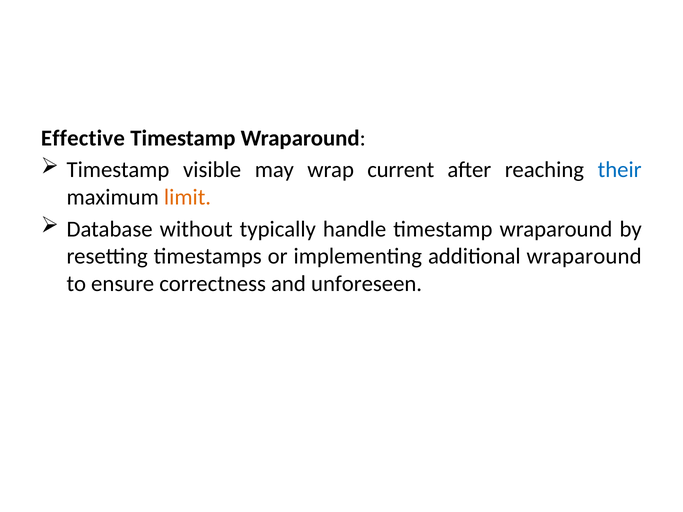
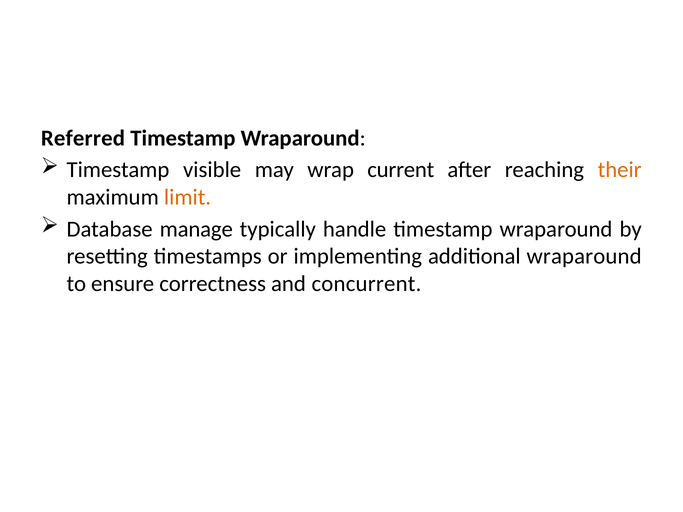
Effective: Effective -> Referred (83, 138)
their colour: blue -> orange (620, 170)
without: without -> manage (196, 229)
unforeseen: unforeseen -> concurrent (366, 284)
